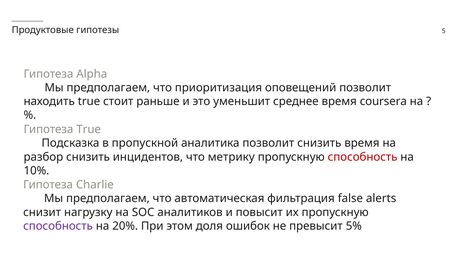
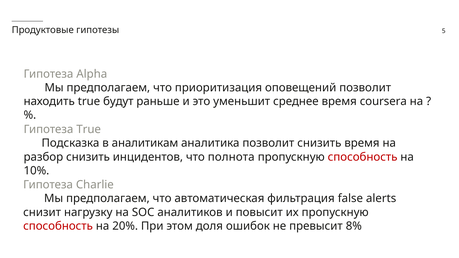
стоит: стоит -> будут (118, 102)
пропускной: пропускной -> аналитикам (145, 143)
метрику: метрику -> полнота (231, 157)
способность colour: purple -> red (58, 226)
5%: 5% -> 8% (354, 226)
